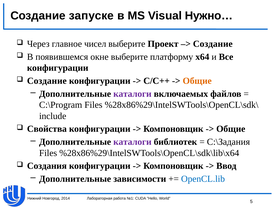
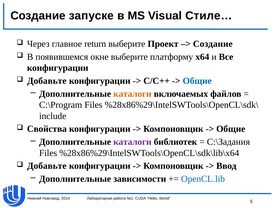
Нужно…: Нужно… -> Стиле… (209, 16)
чисел: чисел -> return (95, 44)
Создание: Создание -> Добавьте (47, 81)
Общие colour: orange -> blue (197, 81)
каталоги colour: purple -> orange (132, 94)
Создания: Создания -> Добавьте (47, 166)
